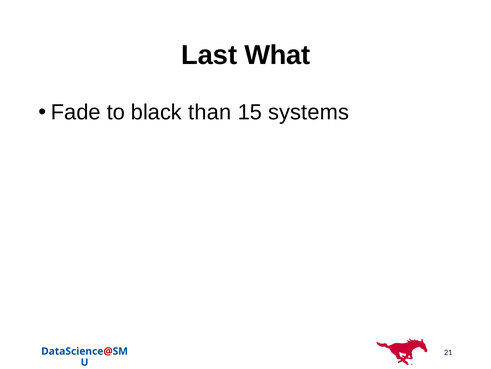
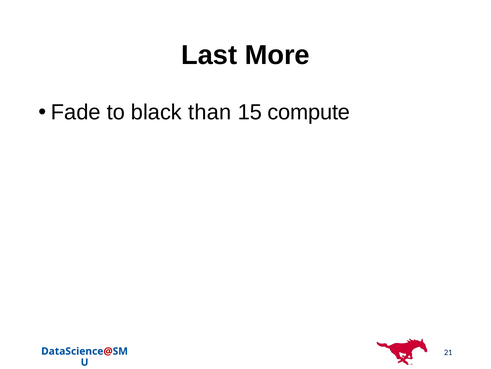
What: What -> More (277, 55)
systems: systems -> compute (309, 112)
